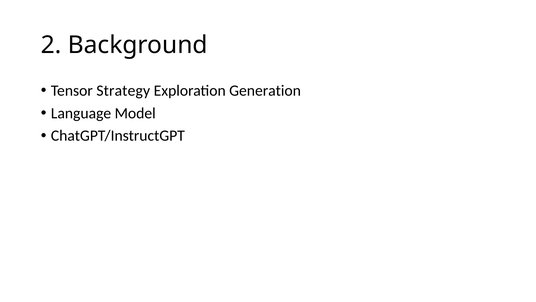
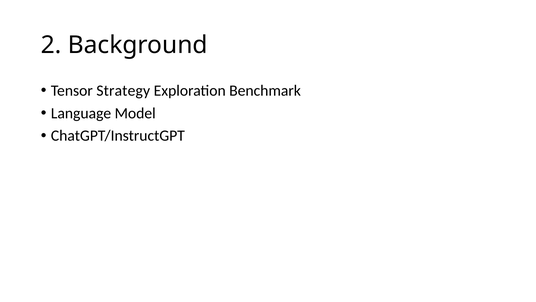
Generation: Generation -> Benchmark (265, 91)
